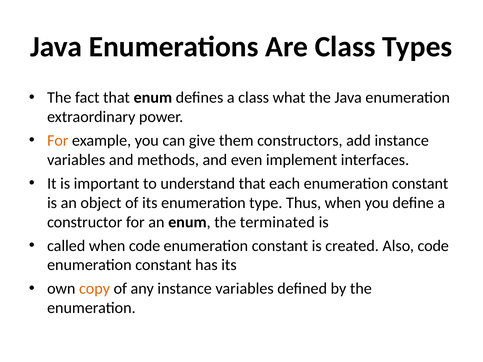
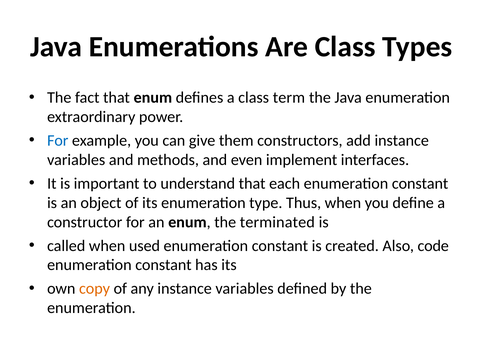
what: what -> term (289, 98)
For colour: orange -> blue (58, 141)
when code: code -> used (145, 246)
